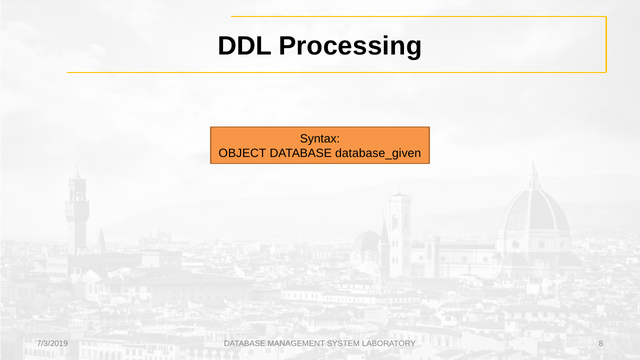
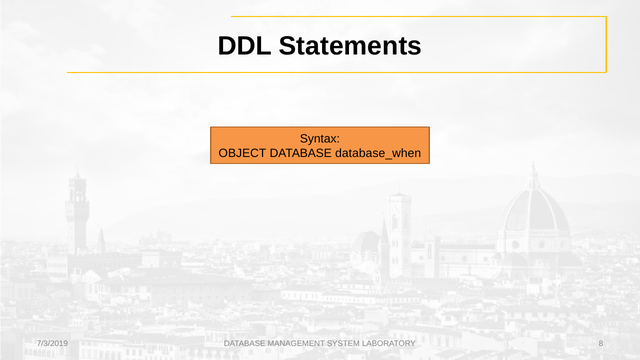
Processing: Processing -> Statements (350, 46)
database_given: database_given -> database_when (378, 153)
